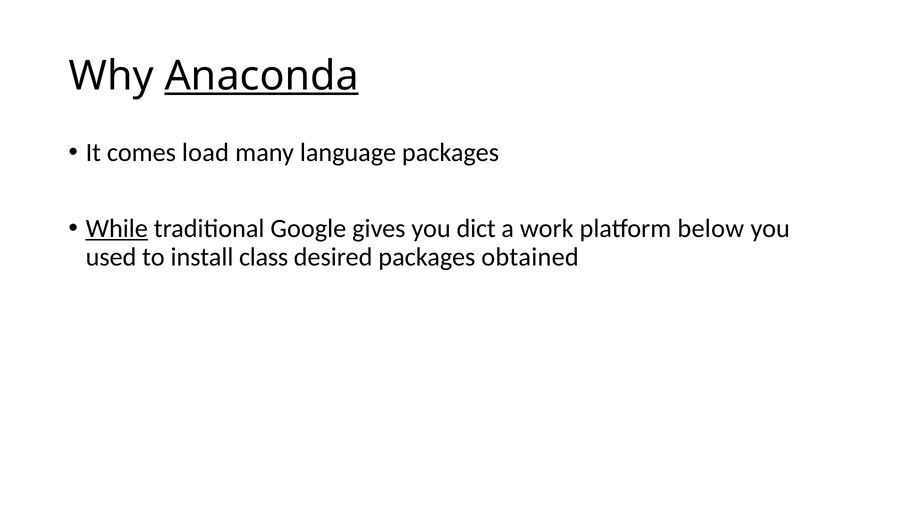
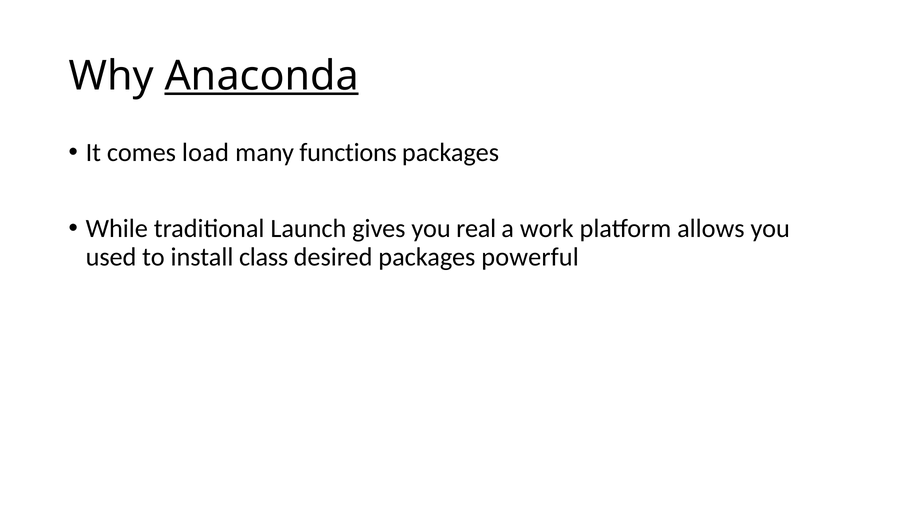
language: language -> functions (348, 153)
While underline: present -> none (117, 228)
Google: Google -> Launch (308, 228)
dict: dict -> real (476, 228)
below: below -> allows (711, 228)
obtained: obtained -> powerful (530, 257)
